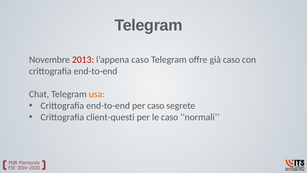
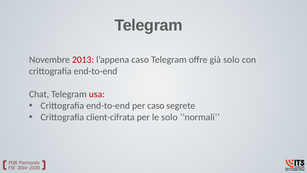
già caso: caso -> solo (231, 59)
usa colour: orange -> red (97, 94)
client-questi: client-questi -> client-cifrata (110, 117)
le caso: caso -> solo (169, 117)
